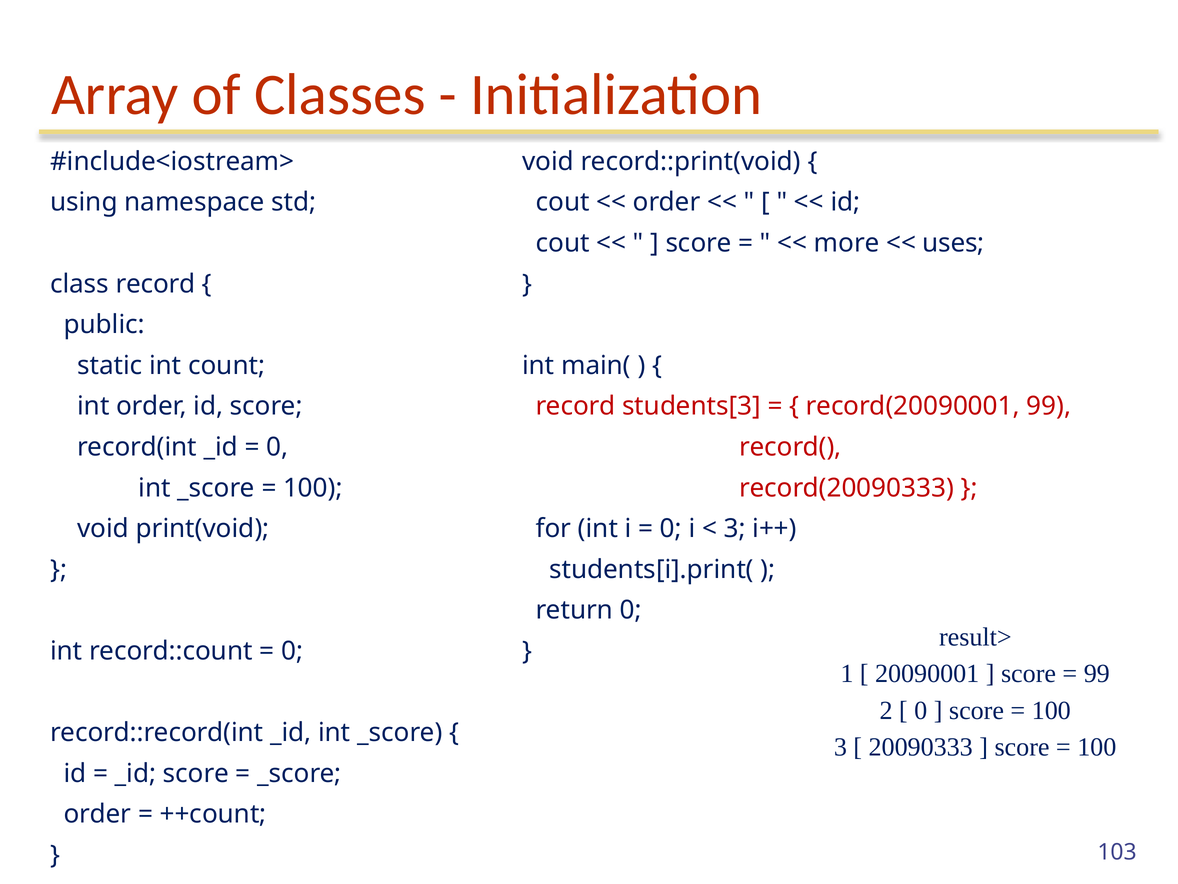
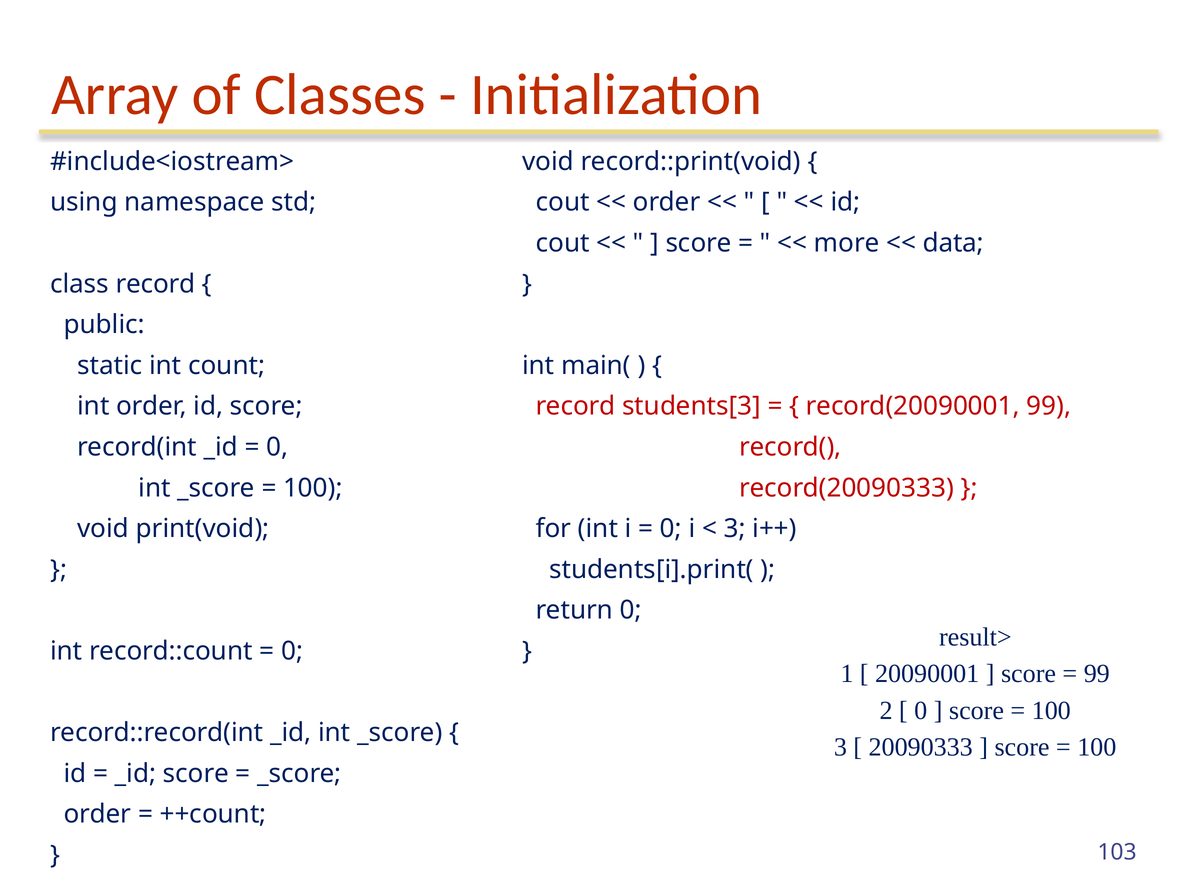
uses: uses -> data (953, 243)
